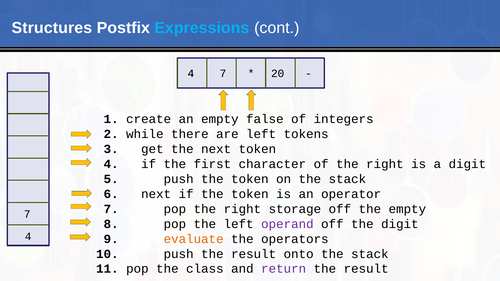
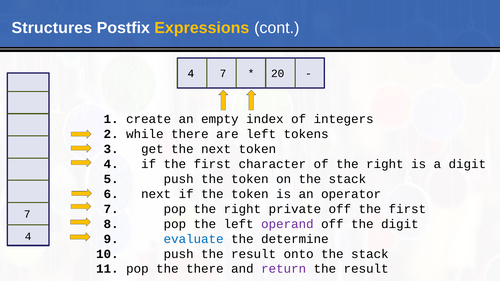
Expressions colour: light blue -> yellow (202, 28)
false: false -> index (265, 119)
storage: storage -> private (295, 209)
off the empty: empty -> first (407, 209)
evaluate colour: orange -> blue (194, 239)
operators: operators -> determine (295, 239)
the class: class -> there (205, 269)
